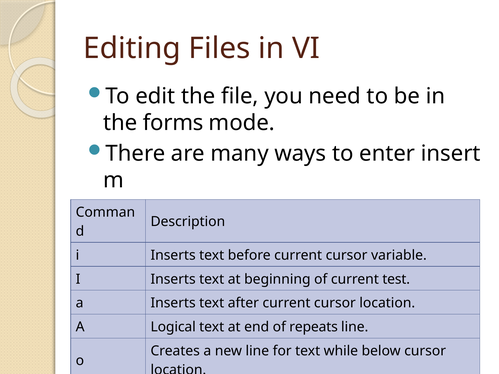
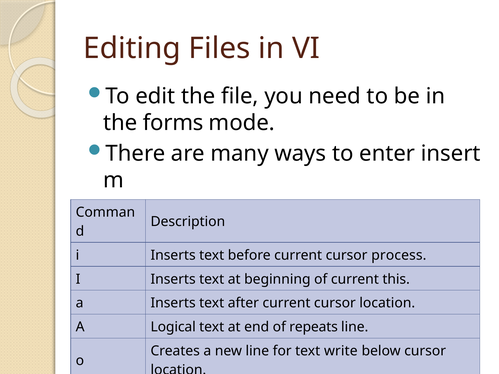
variable: variable -> process (399, 255)
test: test -> this (396, 279)
while: while -> write (341, 351)
